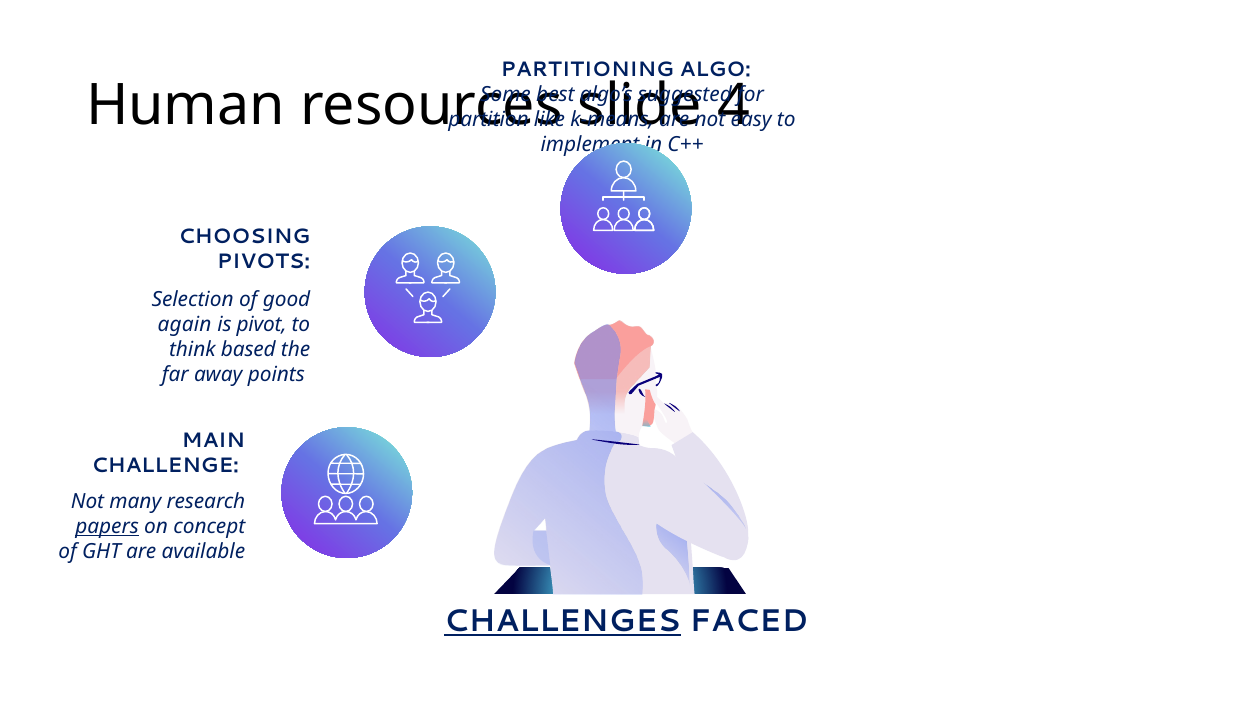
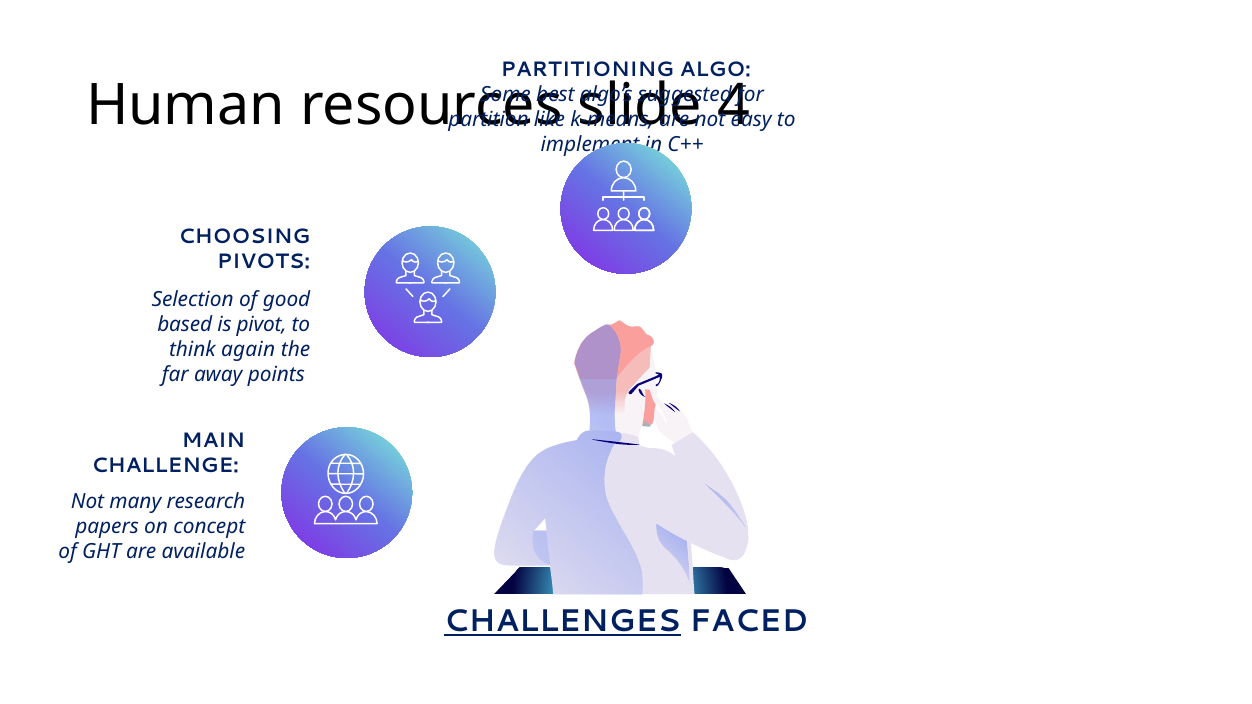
again: again -> based (185, 324)
based: based -> again (248, 349)
papers underline: present -> none (107, 527)
